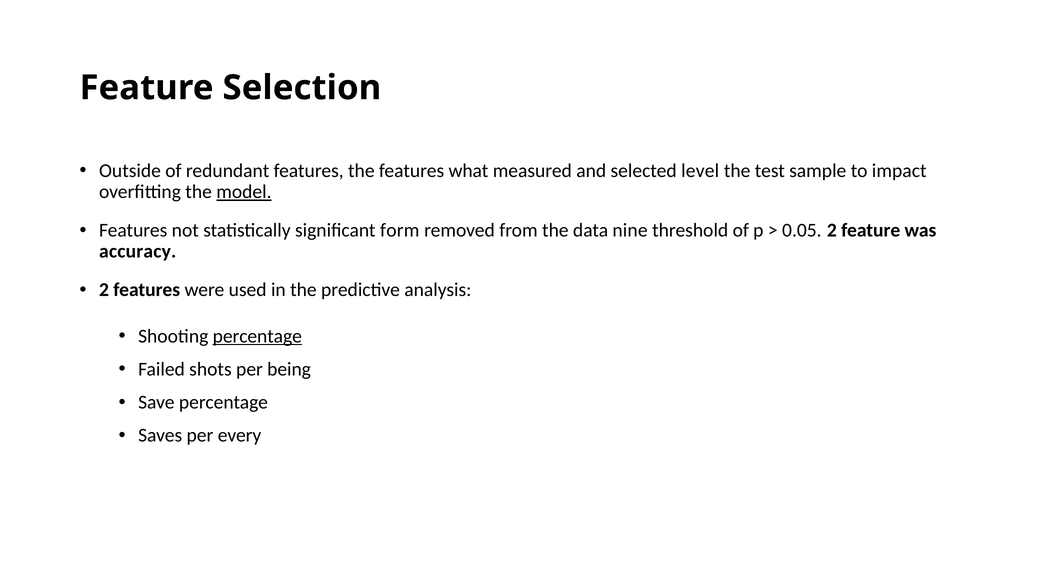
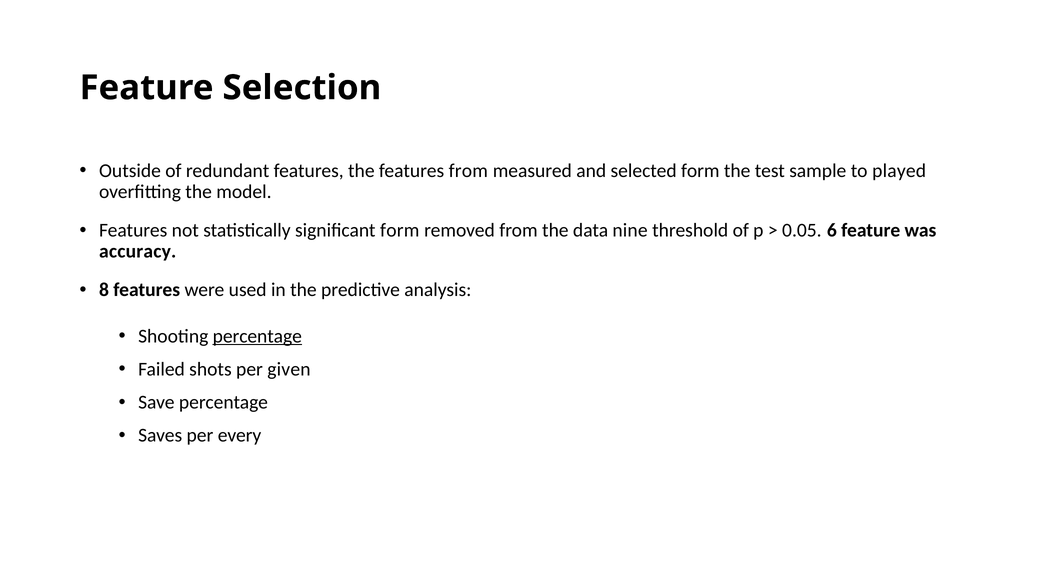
features what: what -> from (468, 171)
selected level: level -> form (700, 171)
impact: impact -> played (899, 171)
model underline: present -> none (244, 192)
0.05 2: 2 -> 6 (832, 230)
2: 2 -> 8 (104, 290)
being: being -> given (289, 369)
